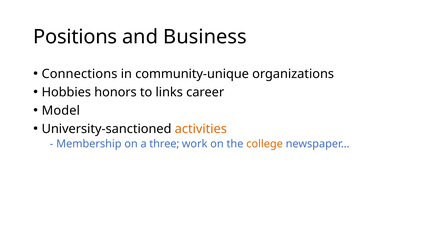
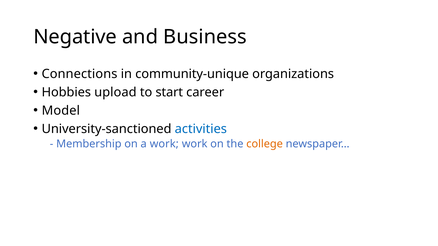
Positions: Positions -> Negative (75, 37)
honors: honors -> upload (115, 92)
links: links -> start (169, 92)
activities colour: orange -> blue (201, 129)
a three: three -> work (164, 144)
